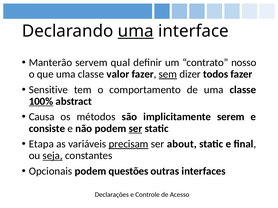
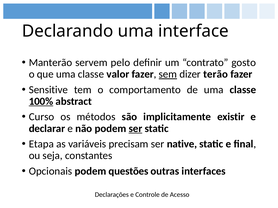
uma underline: present -> none (136, 31)
qual: qual -> pelo (120, 63)
nosso: nosso -> gosto (244, 63)
todos: todos -> terão (216, 74)
Causa: Causa -> Curso (42, 117)
serem: serem -> existir (231, 117)
consiste: consiste -> declarar (47, 129)
precisam underline: present -> none (129, 144)
about: about -> native (182, 144)
seja underline: present -> none (53, 156)
